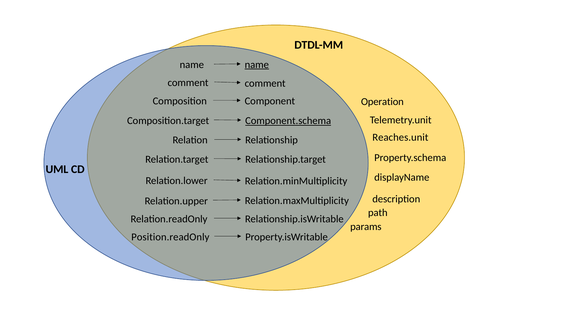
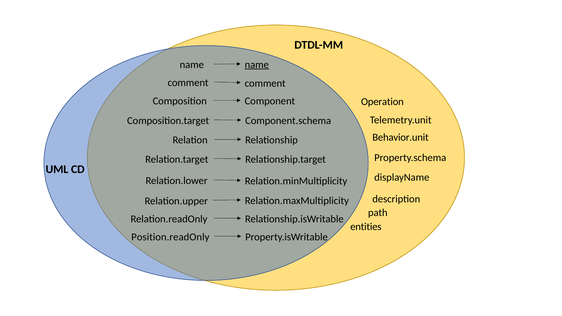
Component.schema underline: present -> none (288, 121)
Reaches.unit: Reaches.unit -> Behavior.unit (401, 138)
params: params -> entities (366, 227)
